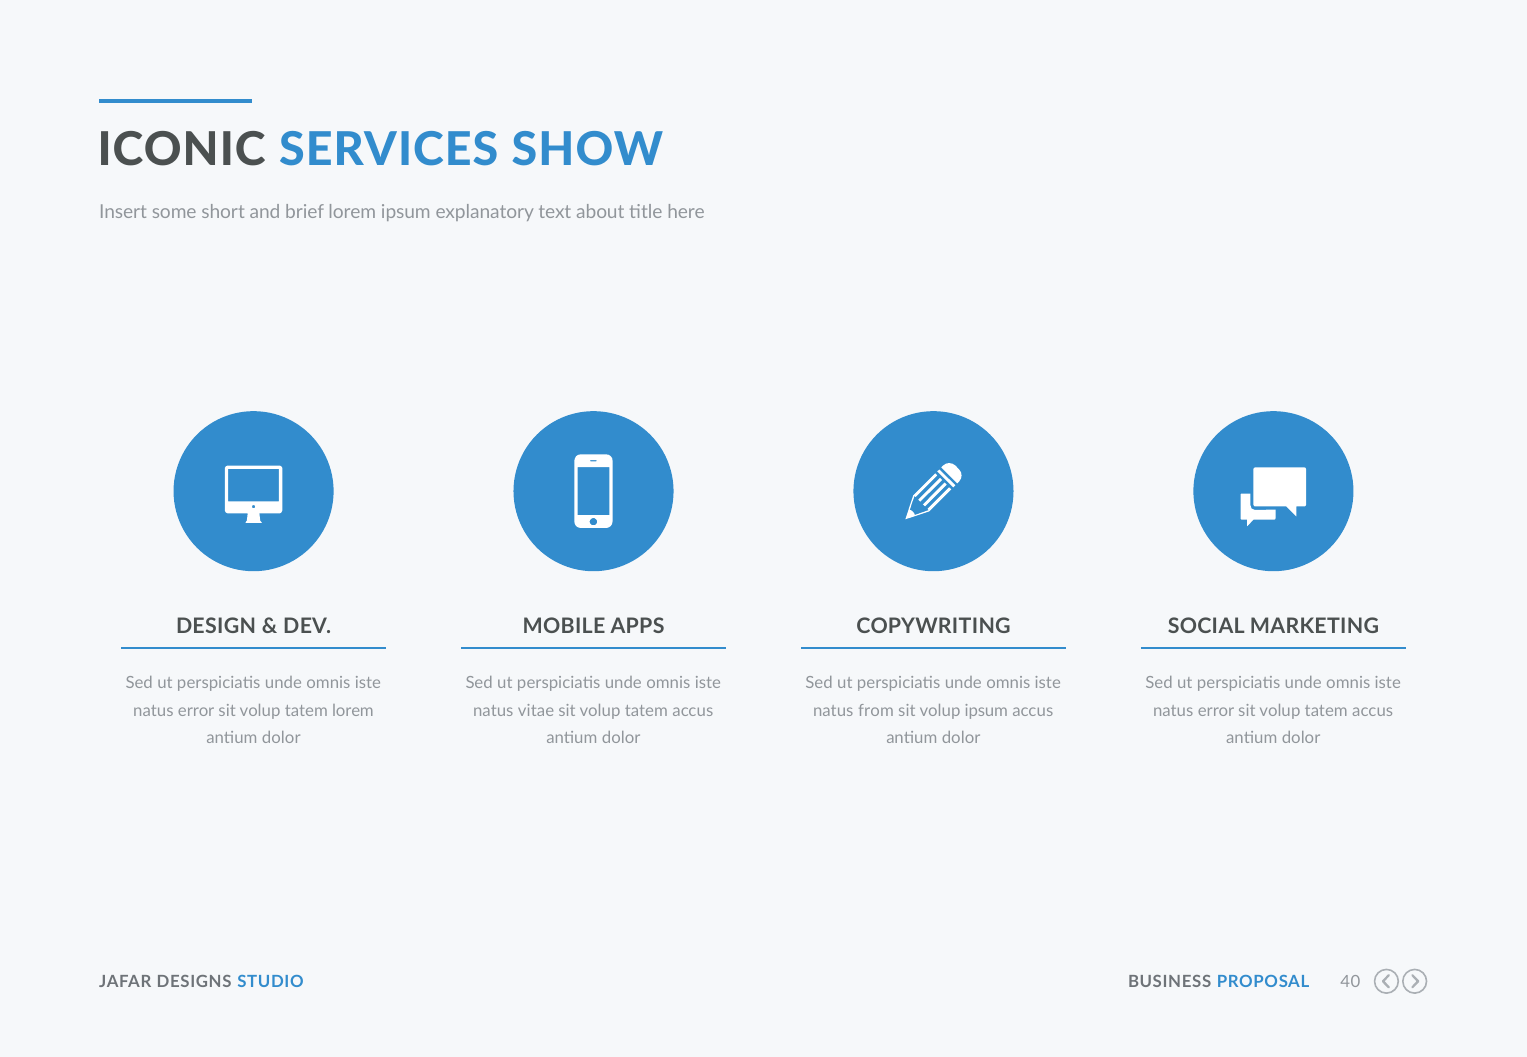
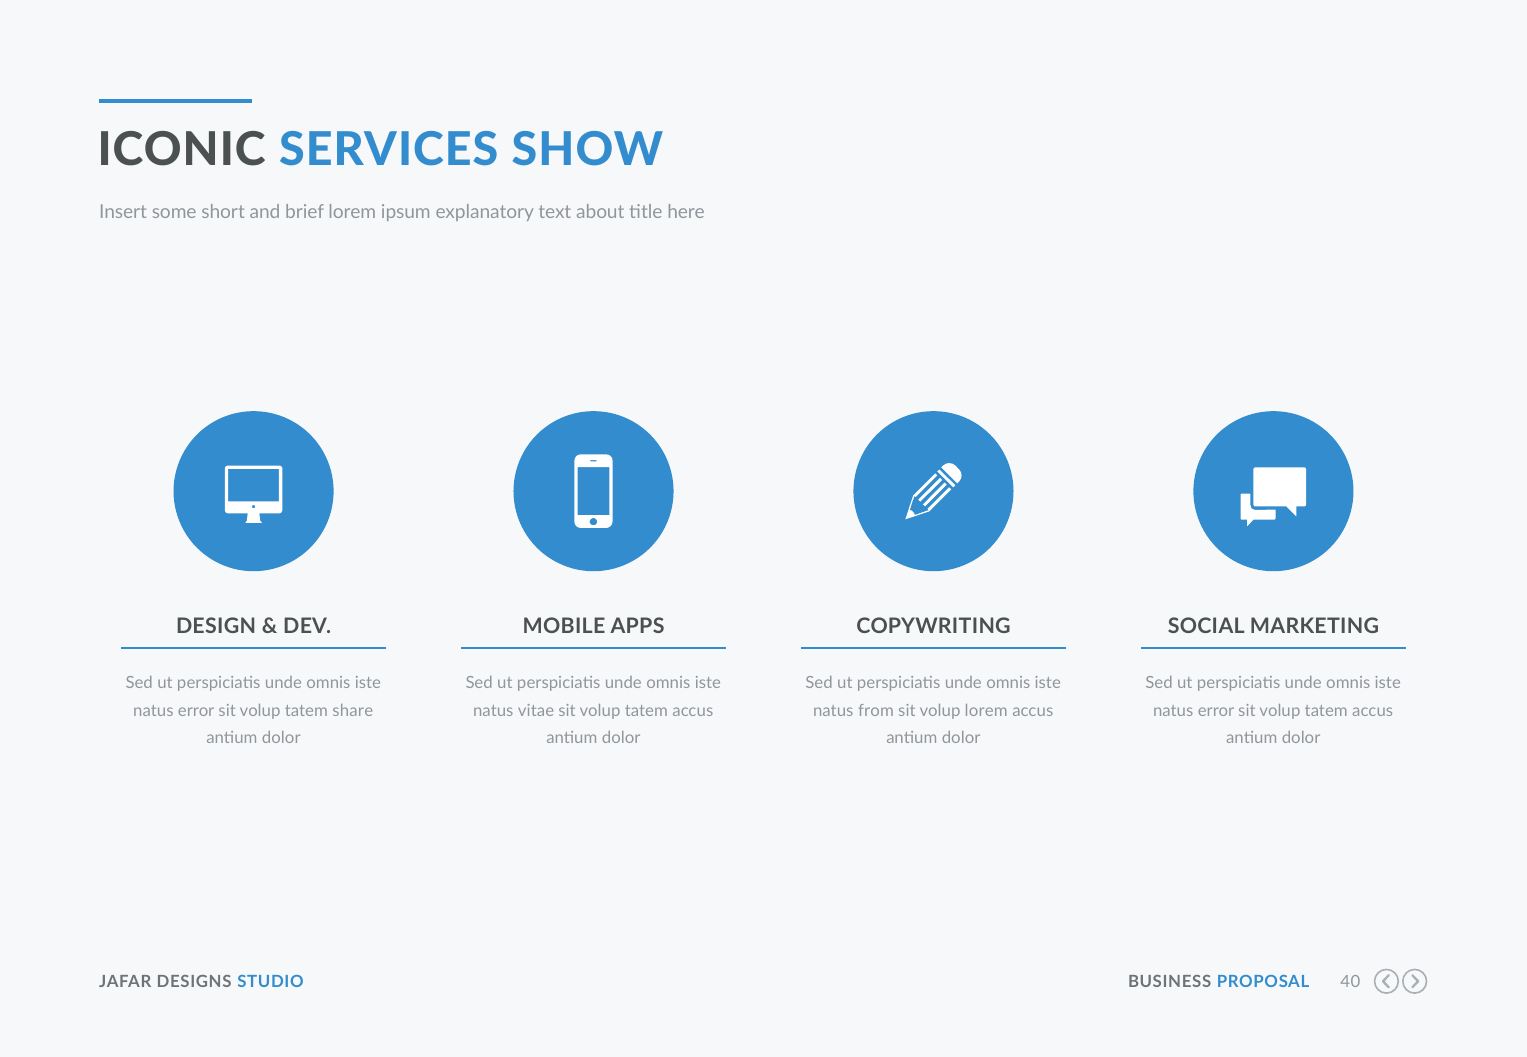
tatem lorem: lorem -> share (353, 711)
volup ipsum: ipsum -> lorem (986, 711)
